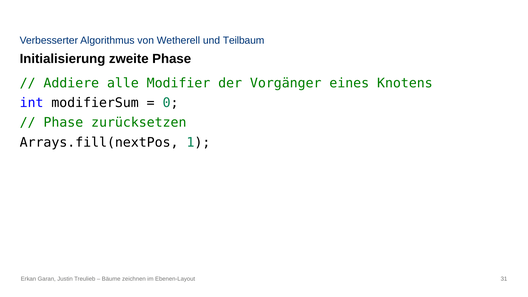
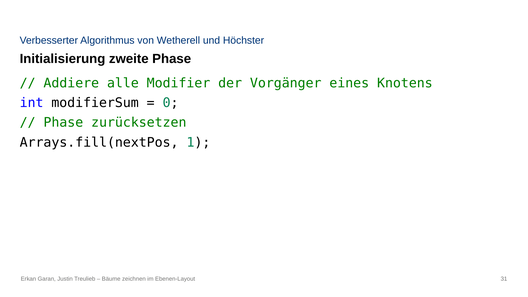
Teilbaum: Teilbaum -> Höchster (244, 41)
